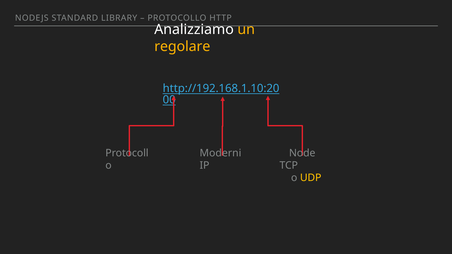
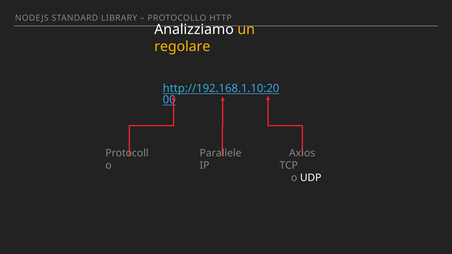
Moderni: Moderni -> Parallele (221, 153)
Node: Node -> Axios (302, 153)
UDP colour: yellow -> white (311, 178)
